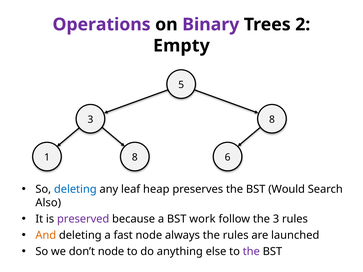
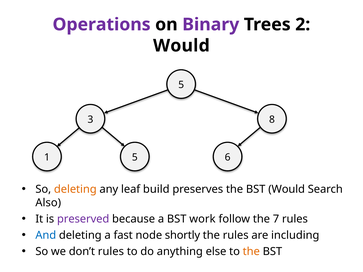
Empty: Empty -> Would (181, 46)
1 8: 8 -> 5 (135, 157)
deleting colour: blue -> orange (75, 189)
heap: heap -> build (156, 189)
the 3: 3 -> 7 (276, 219)
And colour: orange -> blue (46, 235)
always: always -> shortly (182, 235)
launched: launched -> including (295, 235)
don’t node: node -> rules (111, 252)
the colour: purple -> orange (251, 252)
